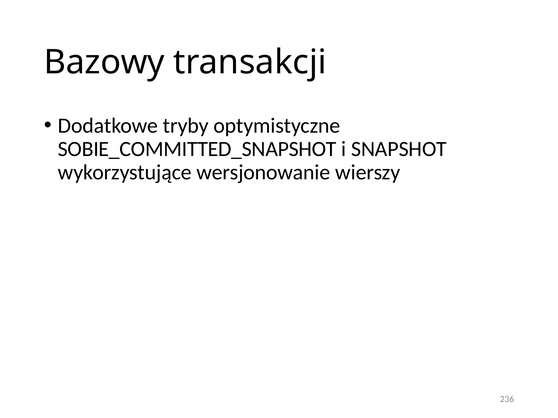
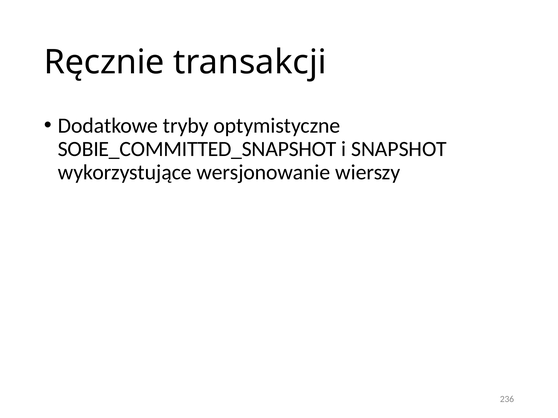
Bazowy: Bazowy -> Ręcznie (104, 62)
